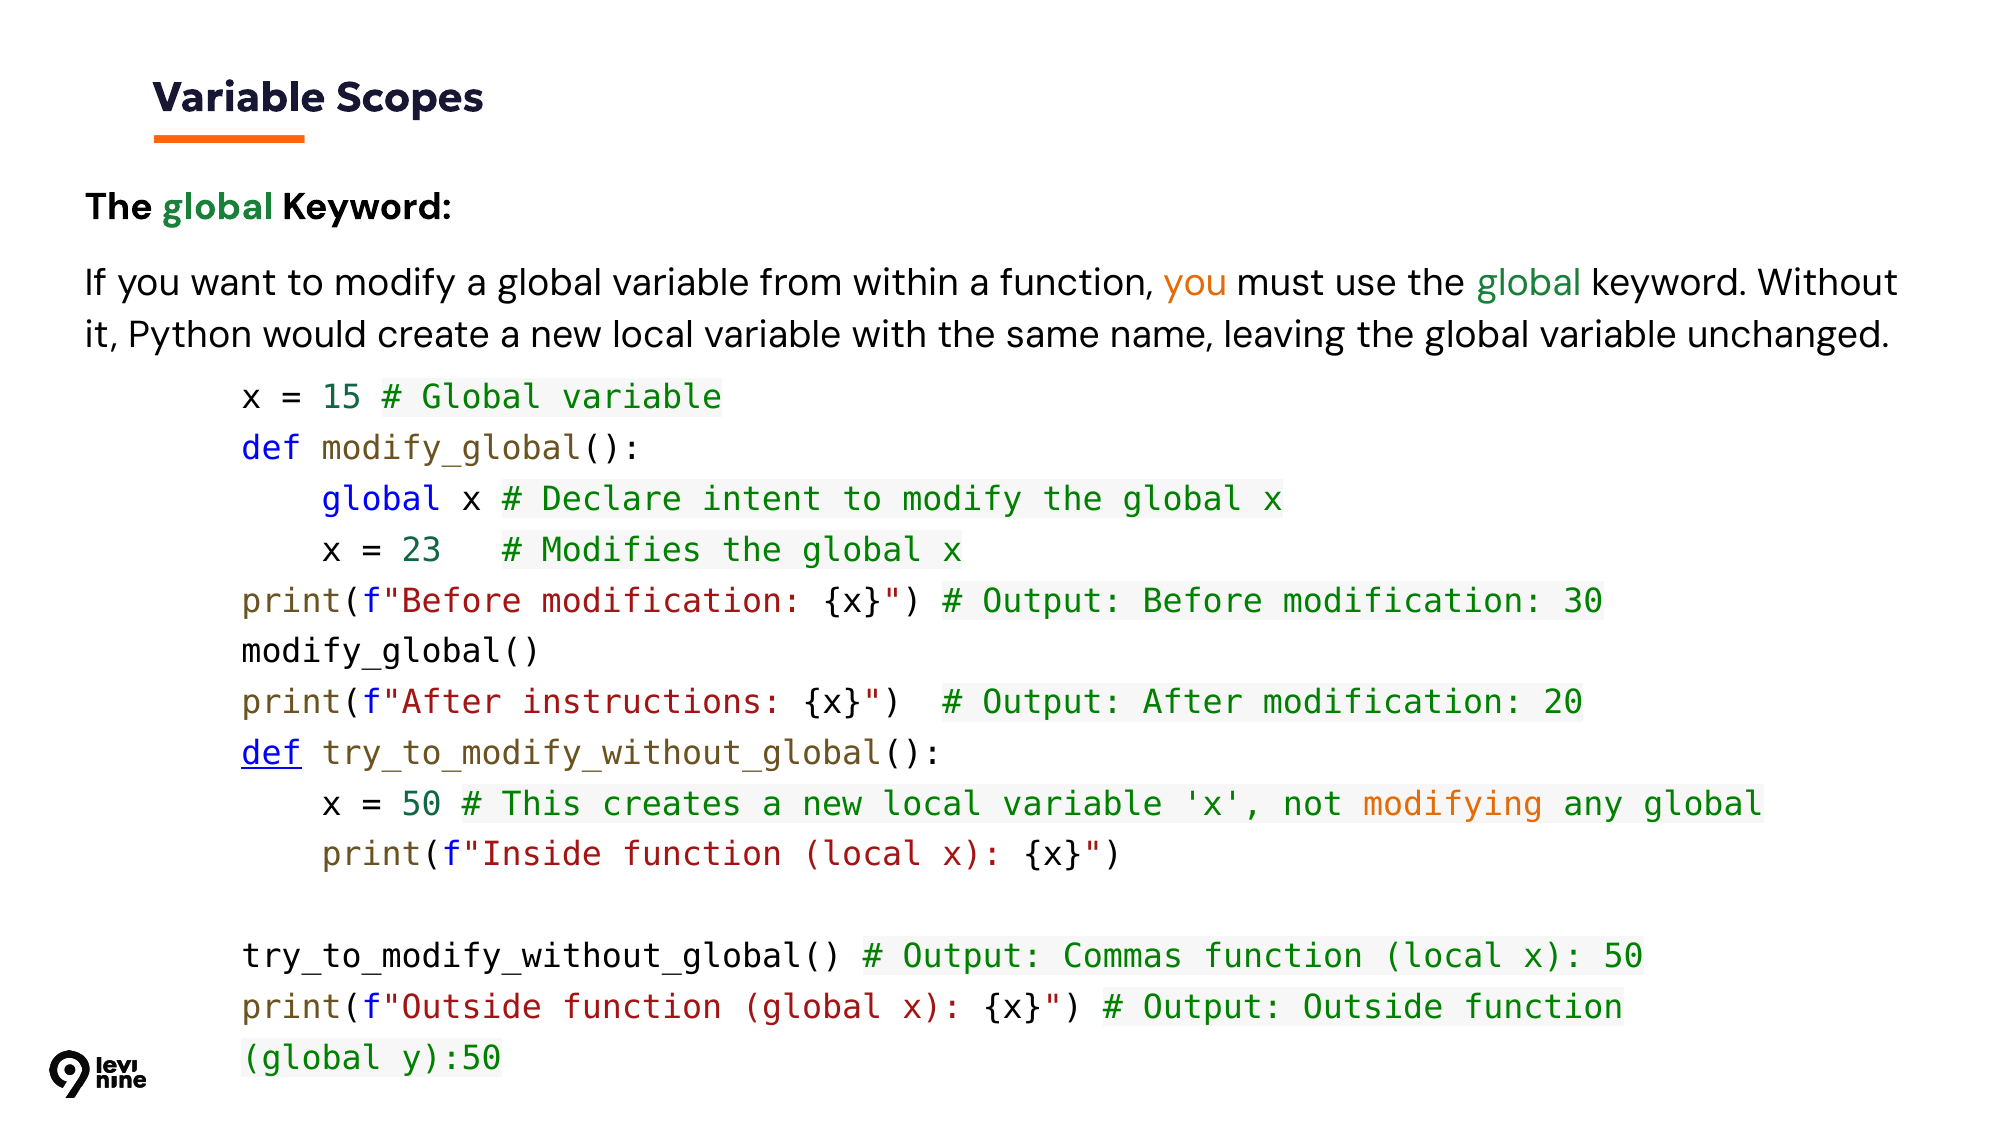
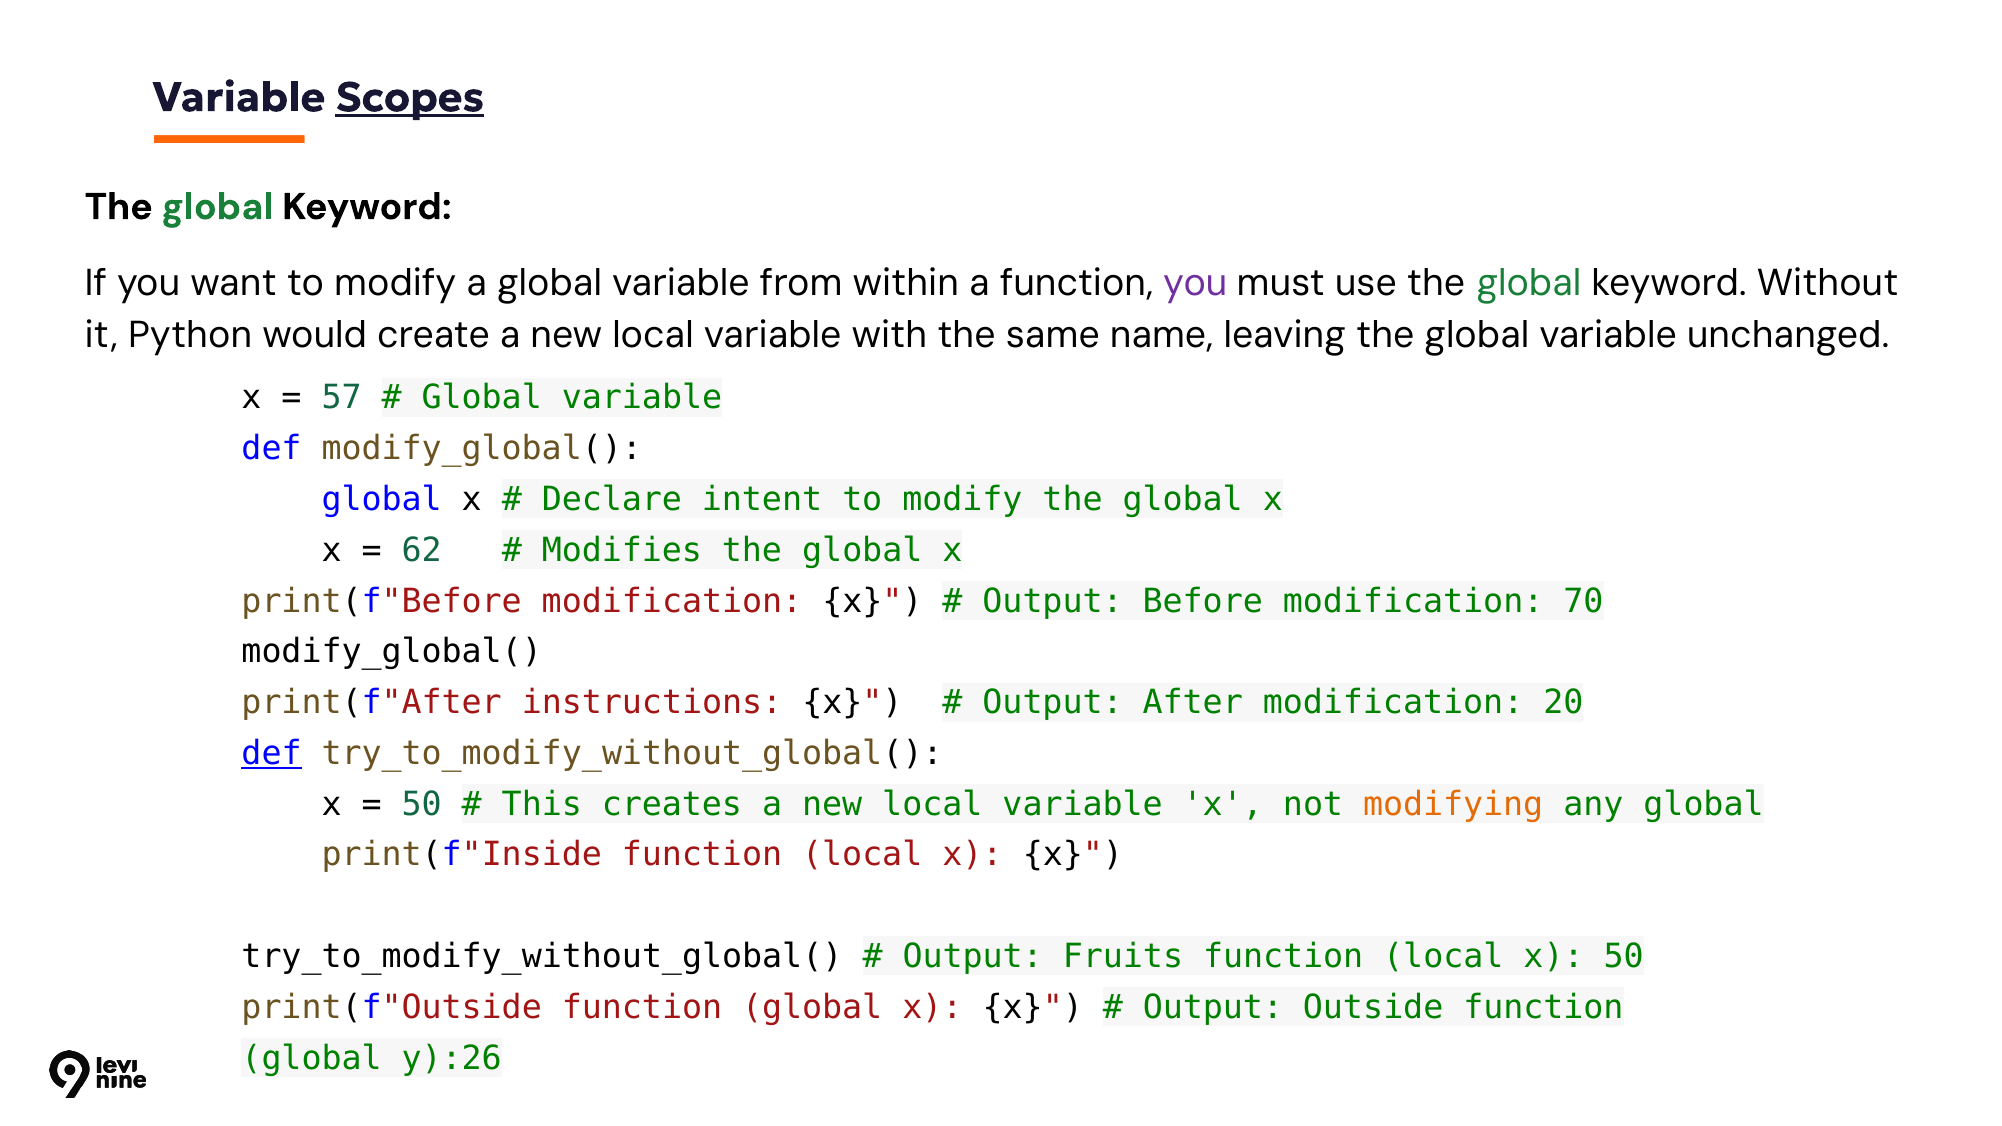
Scopes underline: none -> present (410, 97)
you colour: orange -> purple (1195, 283)
15: 15 -> 57 (342, 398)
23: 23 -> 62 (422, 550)
30: 30 -> 70 (1583, 601)
Commas: Commas -> Fruits (1123, 957)
y):50: y):50 -> y):26 (452, 1058)
